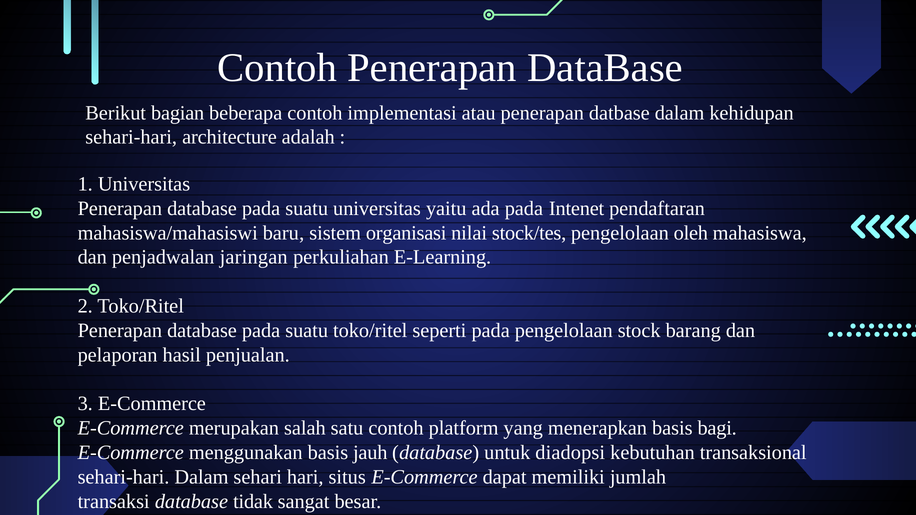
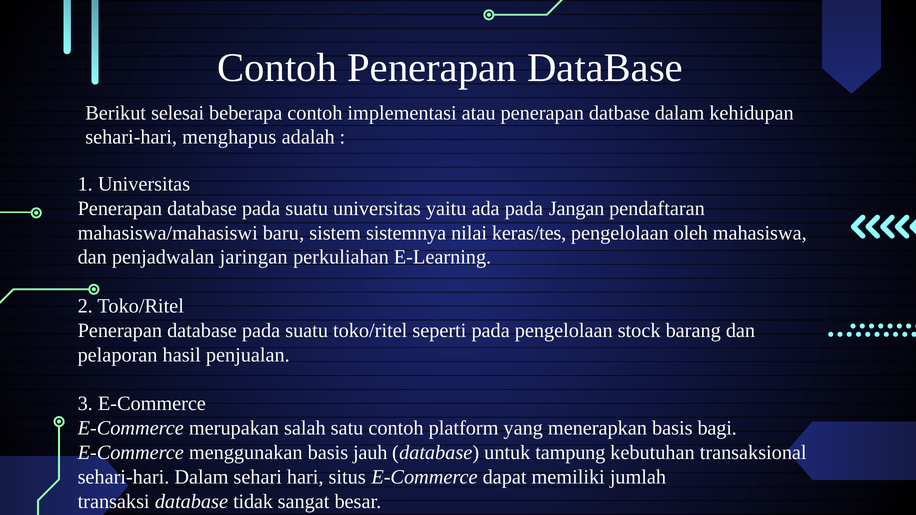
bagian: bagian -> selesai (178, 113)
architecture: architecture -> menghapus (229, 137)
Intenet: Intenet -> Jangan (577, 209)
organisasi: organisasi -> sistemnya (406, 233)
stock/tes: stock/tes -> keras/tes (529, 233)
diadopsi: diadopsi -> tampung (570, 453)
